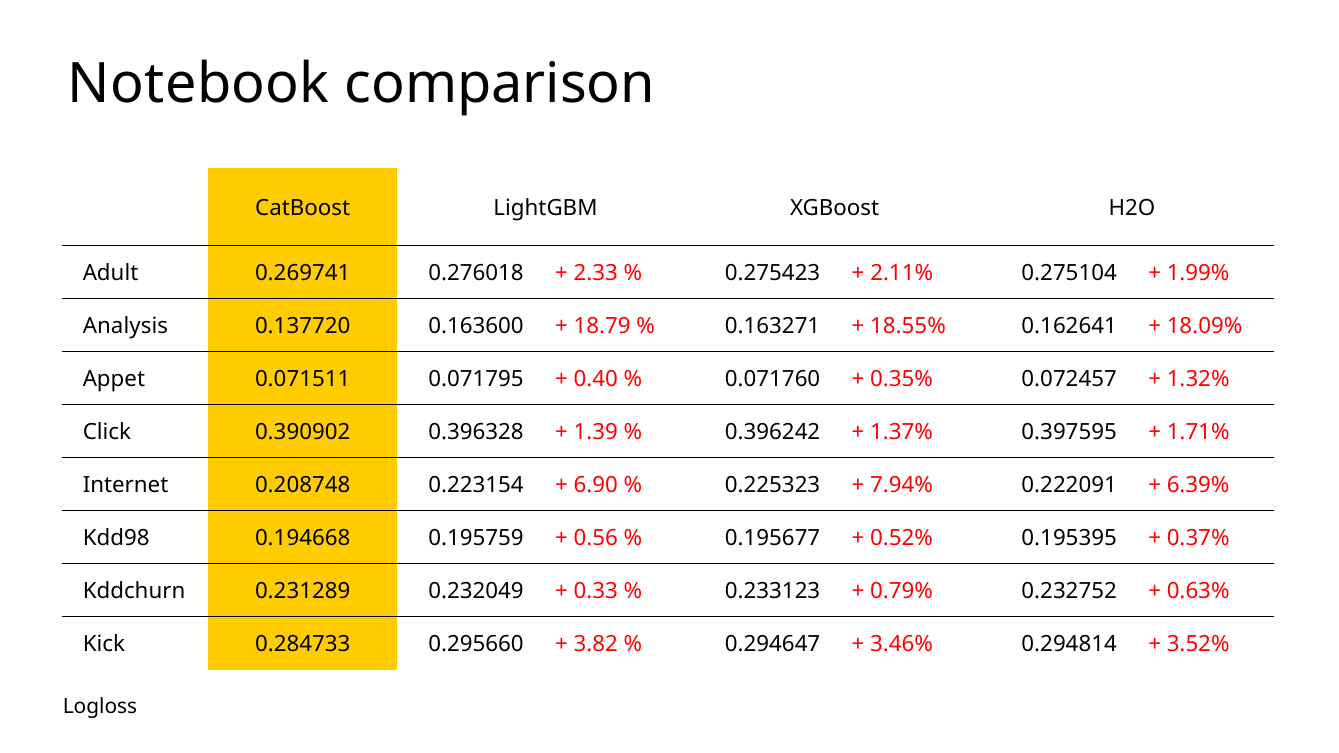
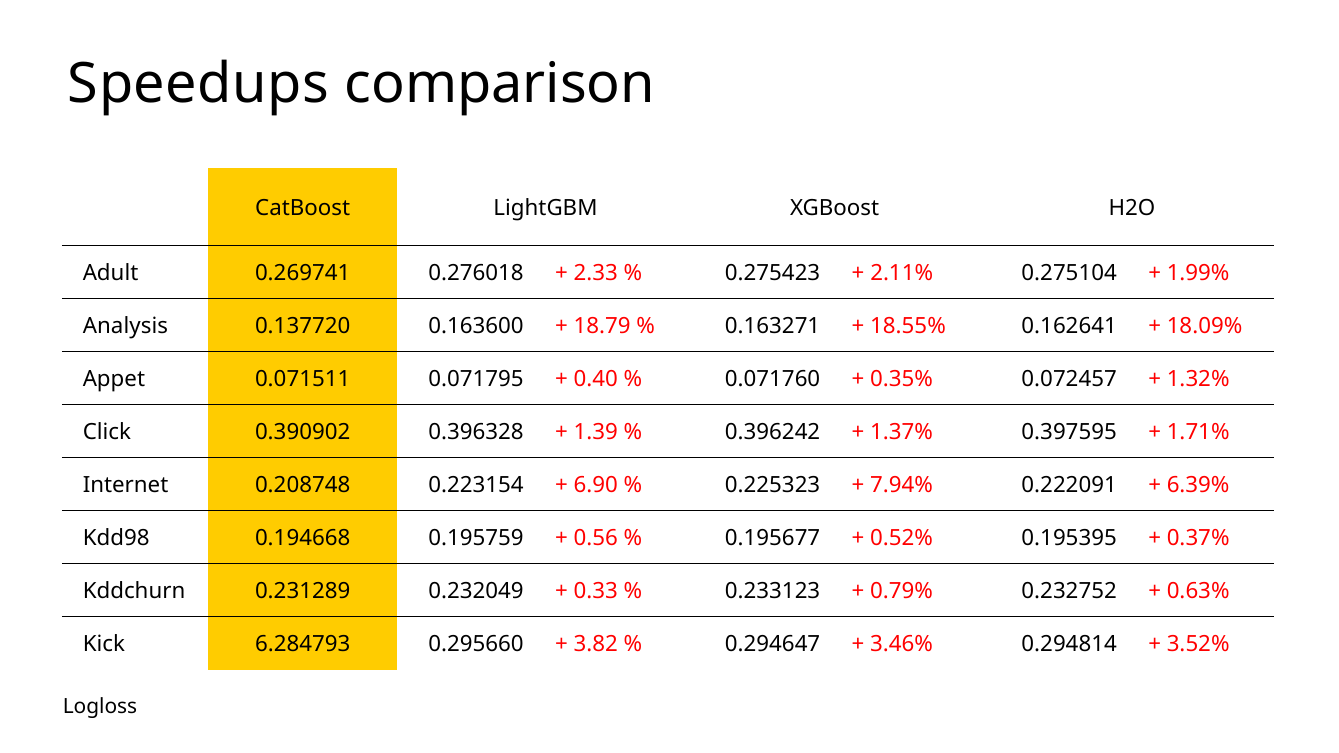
Notebook: Notebook -> Speedups (199, 85)
0.284733: 0.284733 -> 6.284793 (303, 645)
